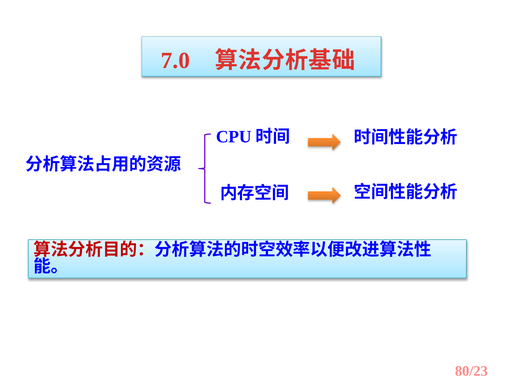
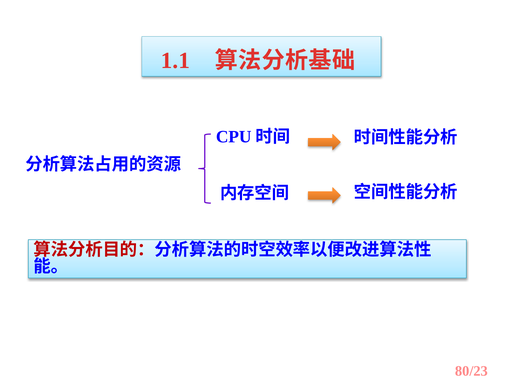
7.0: 7.0 -> 1.1 (176, 60)
